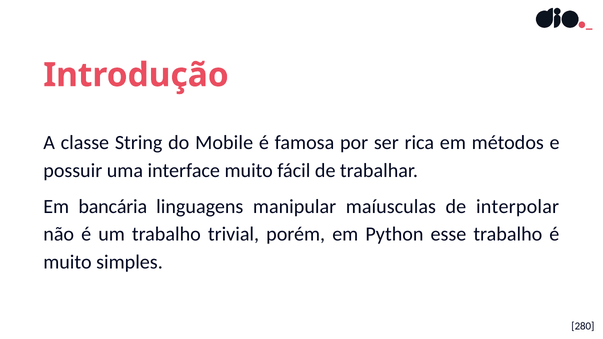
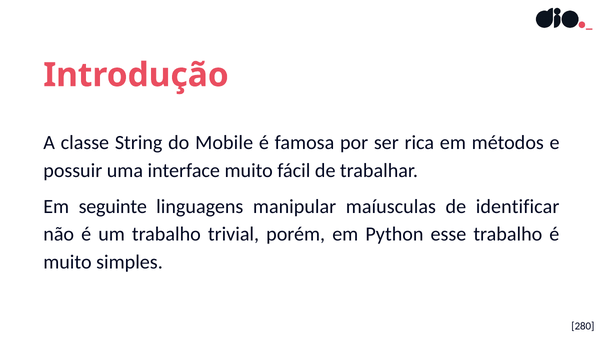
bancária: bancária -> seguinte (113, 207)
interpolar: interpolar -> identificar (518, 207)
